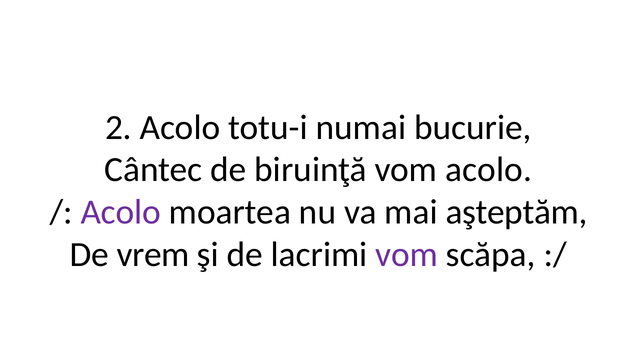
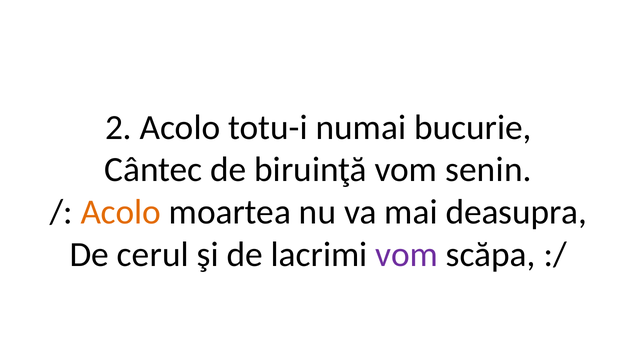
vom acolo: acolo -> senin (488, 170)
Acolo colour: purple -> orange (121, 212)
aşteptăm: aşteptăm -> deasupra (516, 212)
vrem: vrem -> cerul (153, 255)
